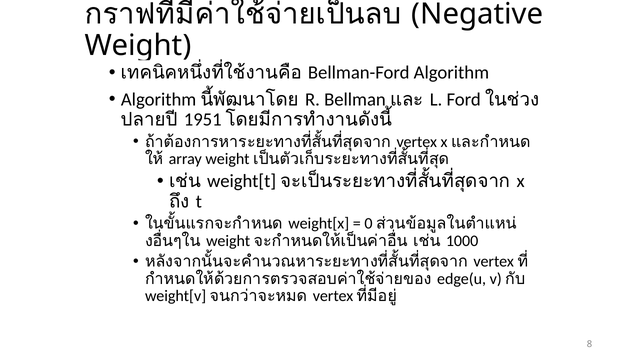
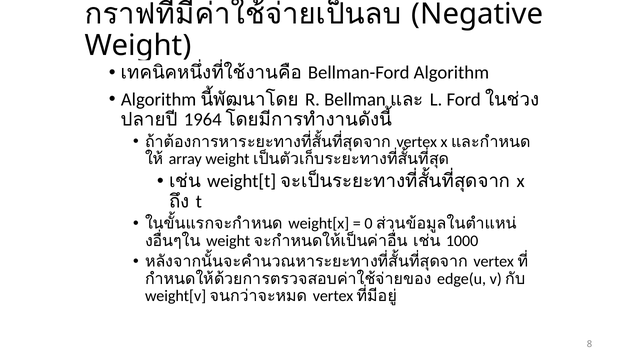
1951: 1951 -> 1964 (203, 120)
